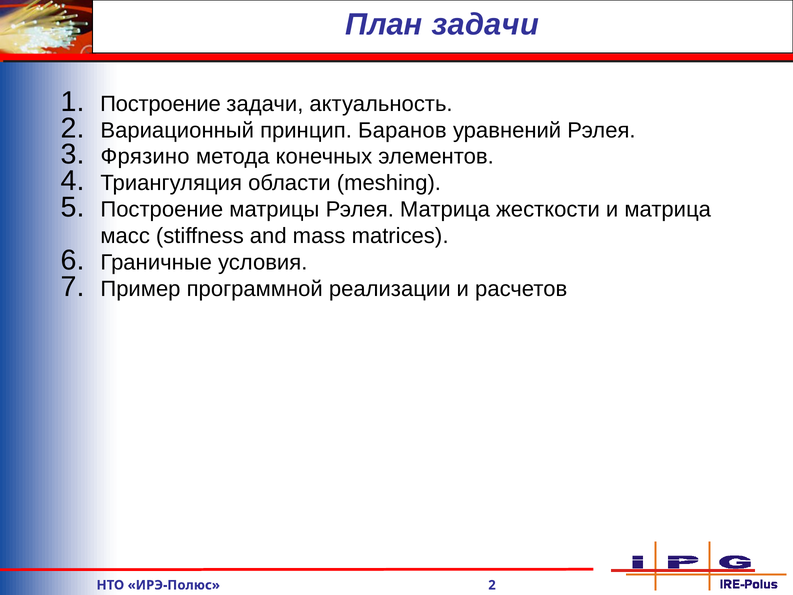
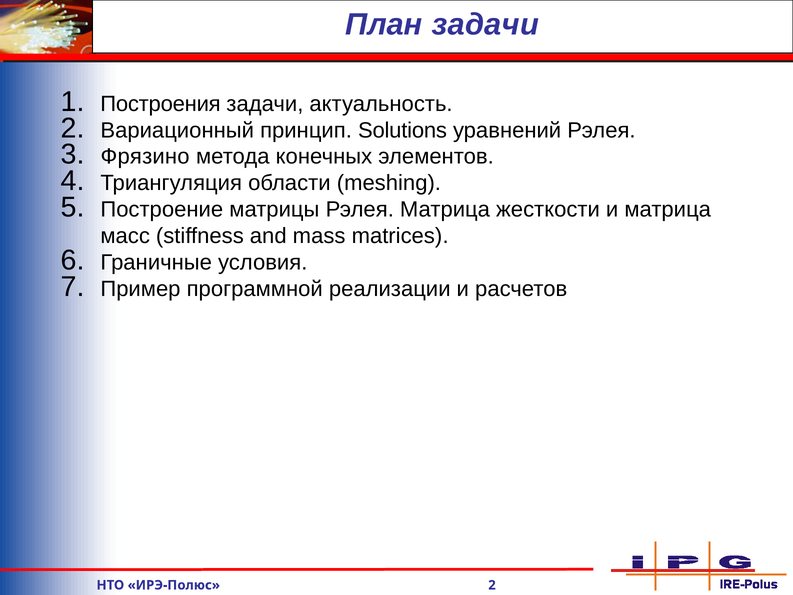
Построение: Построение -> Построения (160, 104)
Баранов: Баранов -> Solutions (403, 130)
